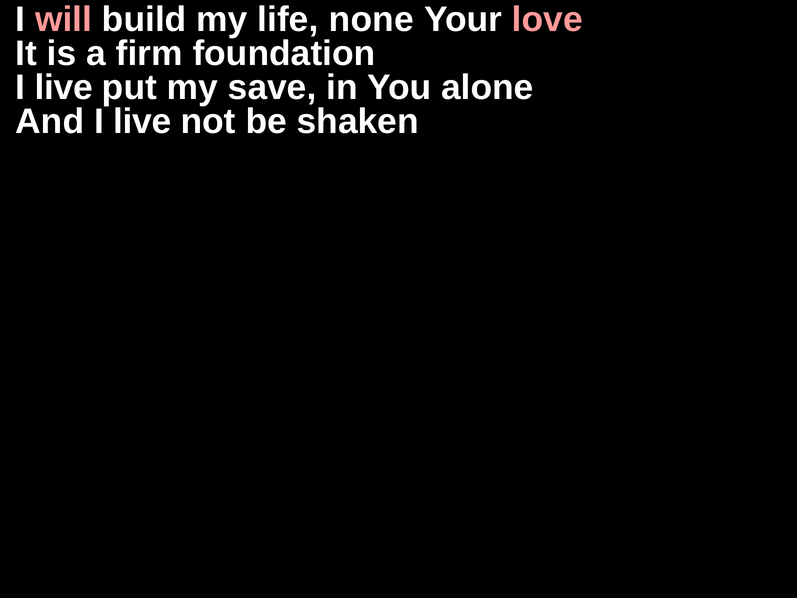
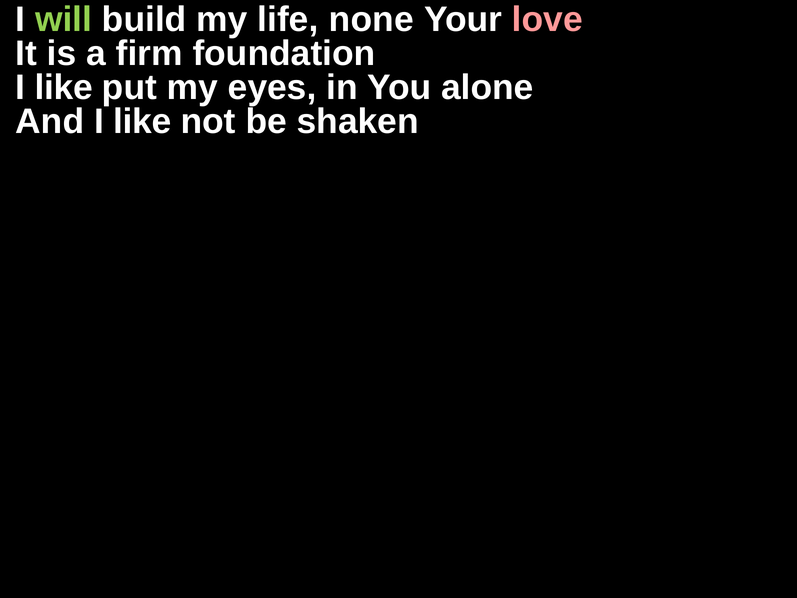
will colour: pink -> light green (64, 19)
live: live -> like (64, 88)
save: save -> eyes (272, 88)
And I live: live -> like (142, 122)
